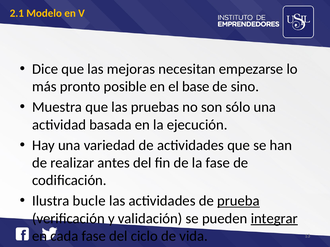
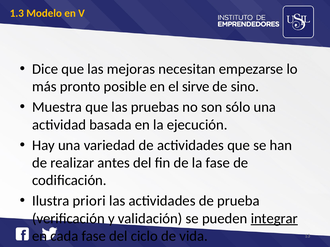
2.1: 2.1 -> 1.3 (17, 13)
base: base -> sirve (196, 87)
bucle: bucle -> priori (89, 201)
prueba underline: present -> none (238, 201)
